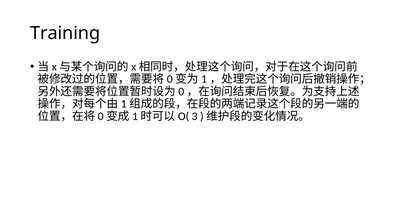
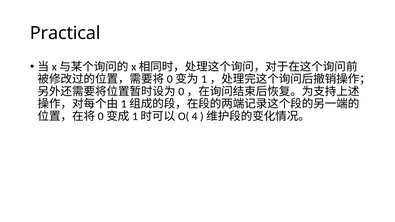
Training: Training -> Practical (65, 33)
3: 3 -> 4 (195, 116)
